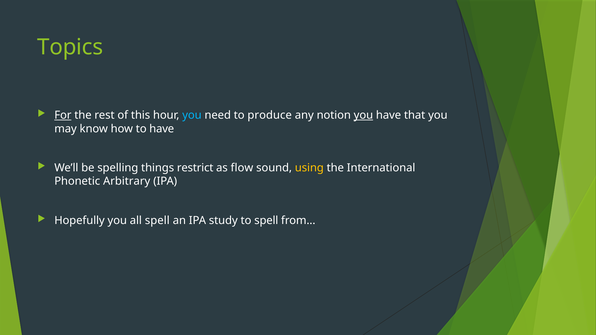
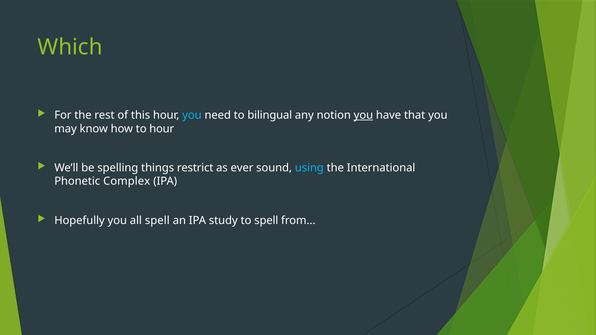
Topics: Topics -> Which (70, 47)
For underline: present -> none (63, 115)
produce: produce -> bilingual (270, 115)
to have: have -> hour (162, 129)
flow: flow -> ever (242, 168)
using colour: yellow -> light blue (309, 168)
Arbitrary: Arbitrary -> Complex (127, 181)
